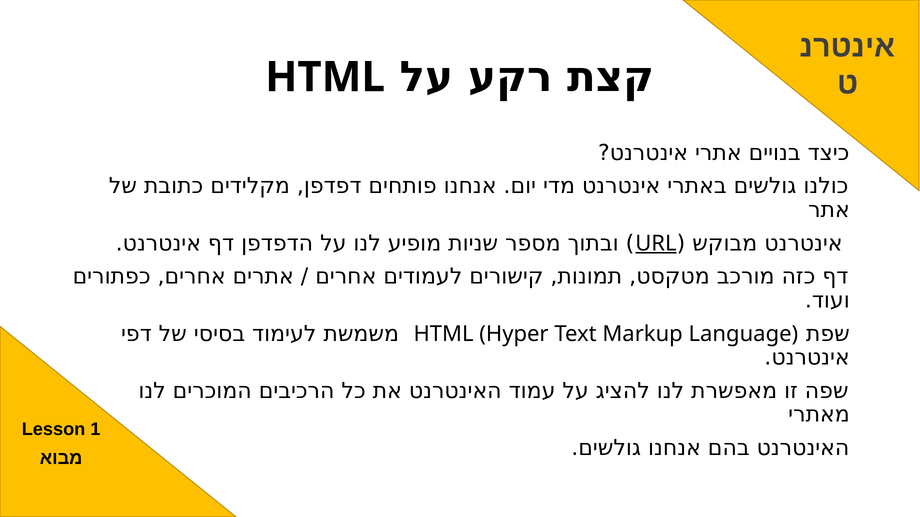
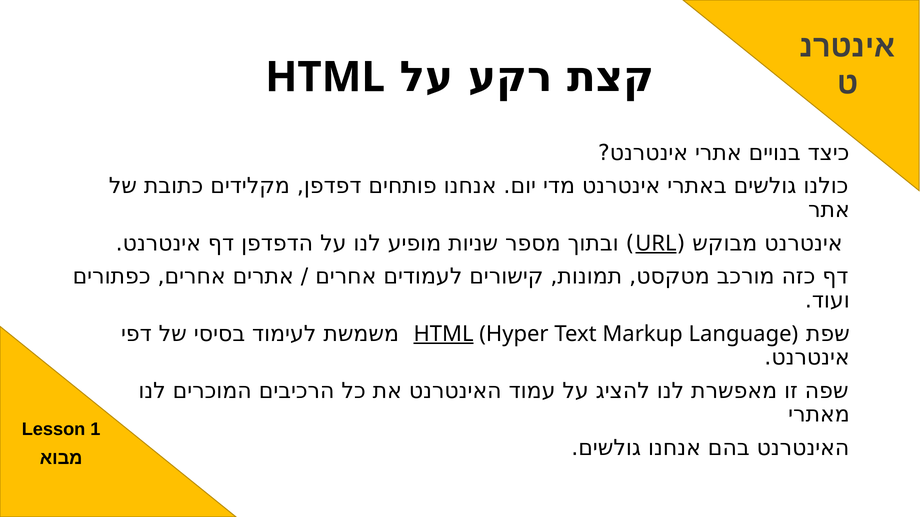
HTML underline: none -> present (444, 334)
